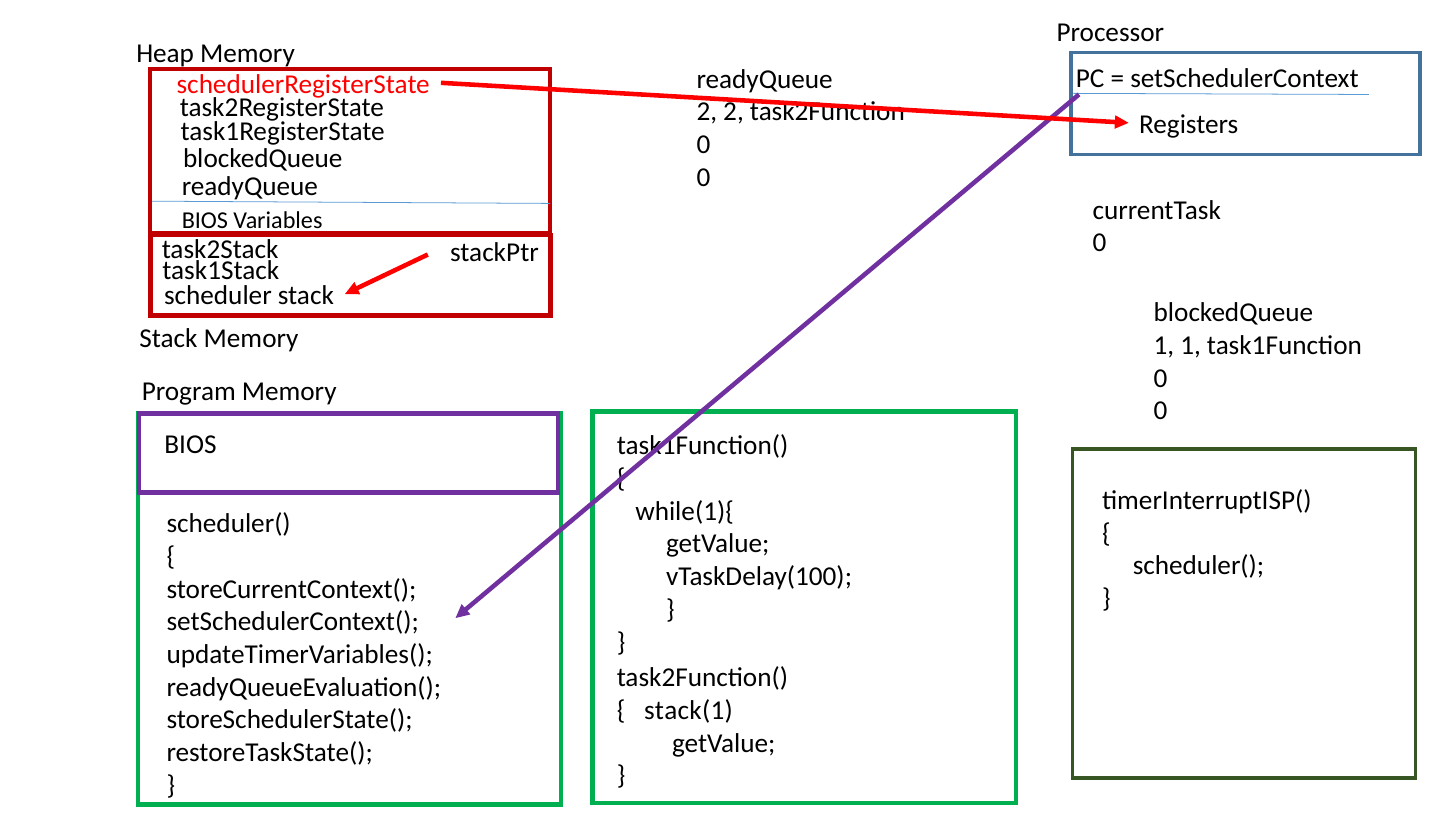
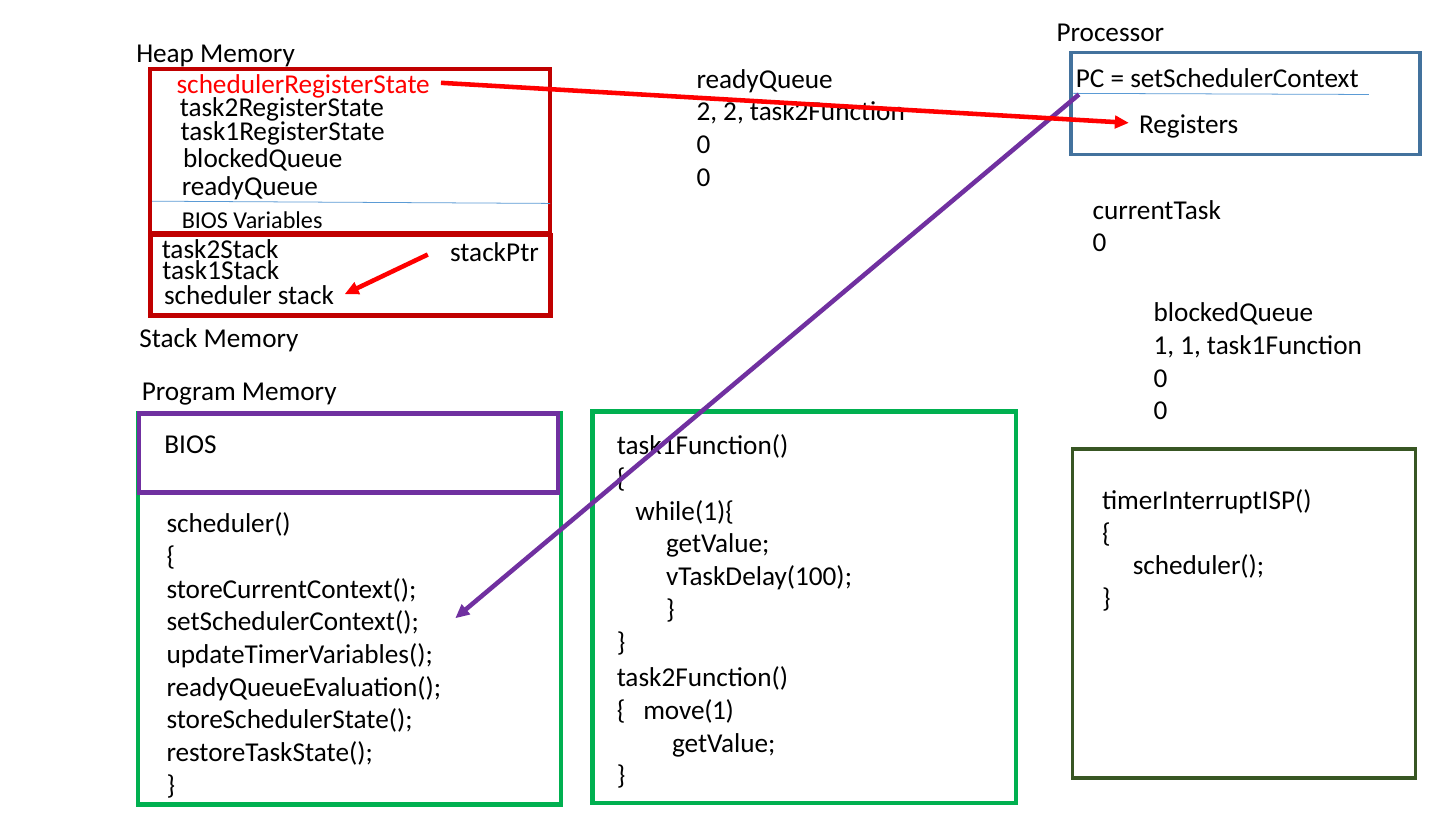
stack(1: stack(1 -> move(1 (689, 710)
